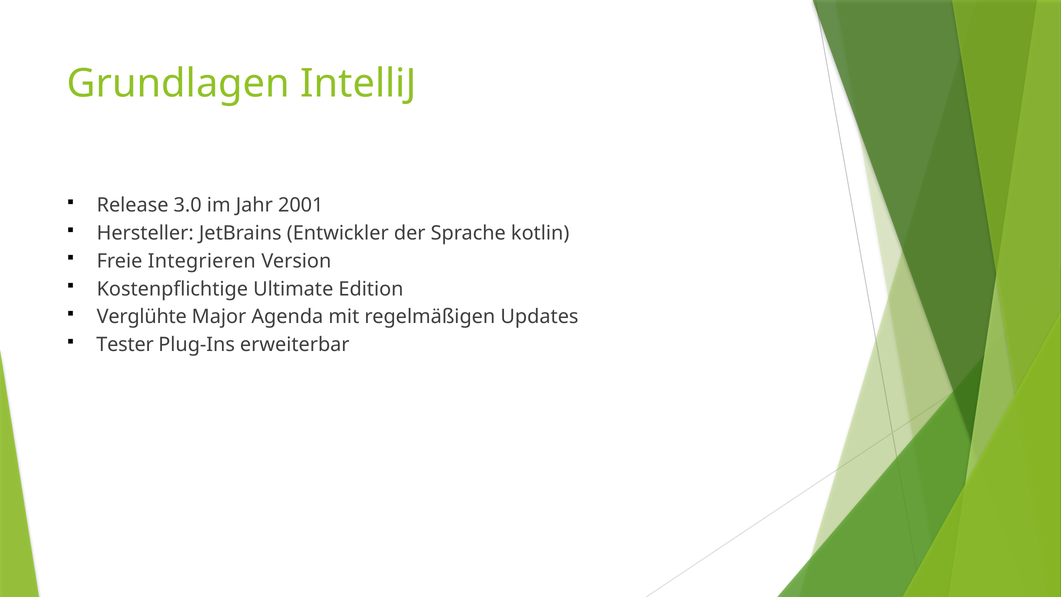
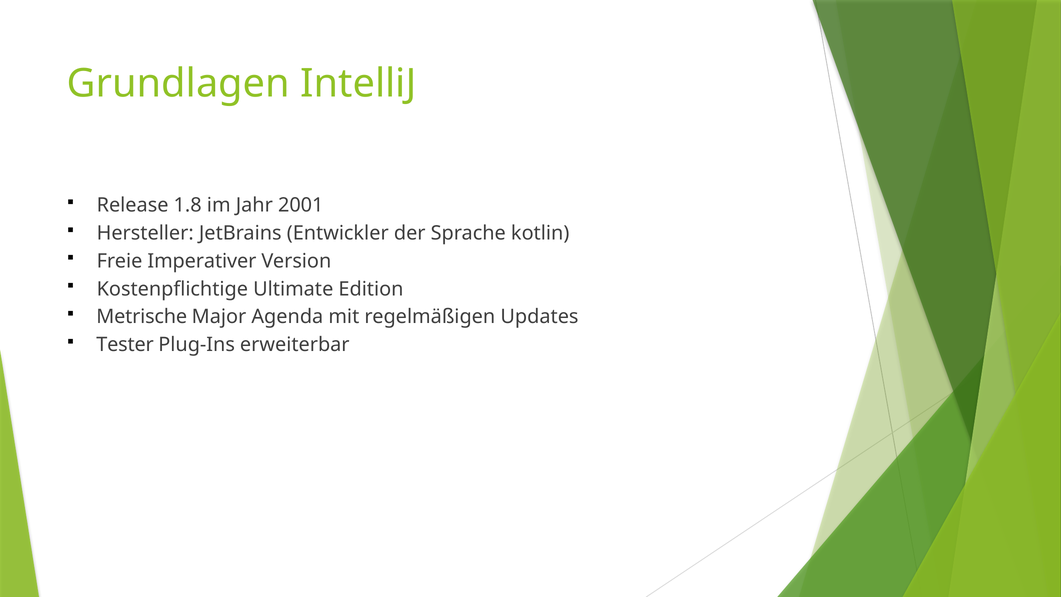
3.0: 3.0 -> 1.8 (188, 205)
Integrieren: Integrieren -> Imperativer (202, 261)
Verglühte: Verglühte -> Metrische (142, 317)
